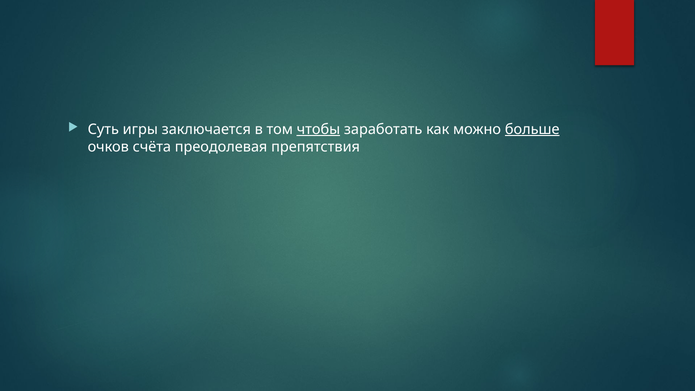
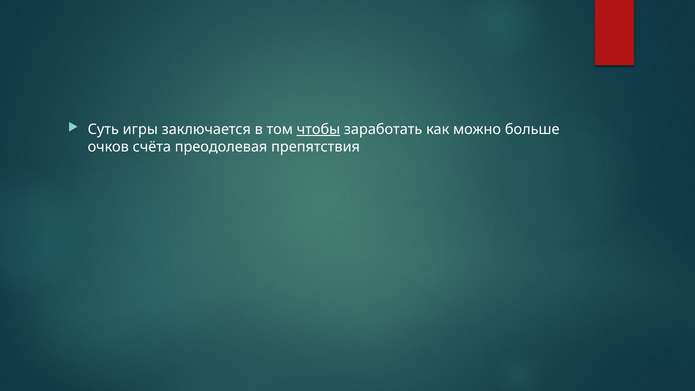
больше underline: present -> none (532, 129)
